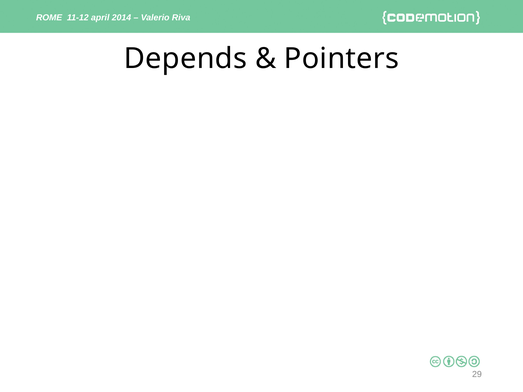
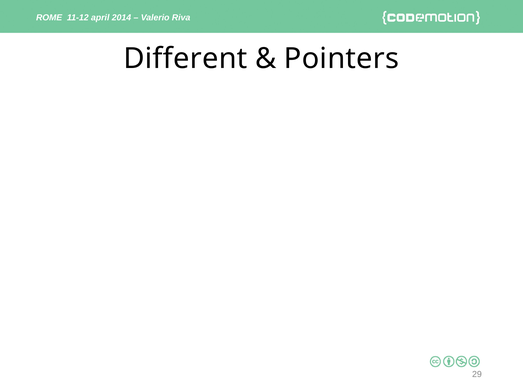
Depends: Depends -> Different (185, 59)
